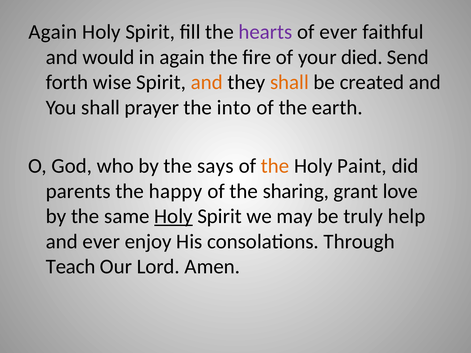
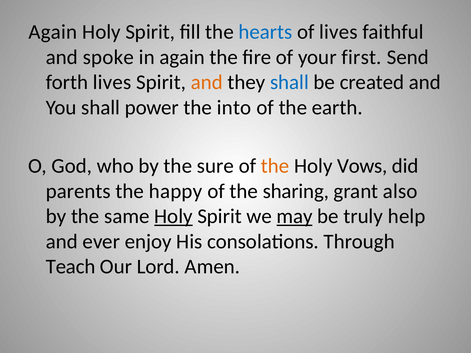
hearts colour: purple -> blue (265, 32)
of ever: ever -> lives (339, 32)
would: would -> spoke (108, 57)
died: died -> first (362, 57)
forth wise: wise -> lives (112, 82)
shall colour: orange -> blue (289, 82)
prayer: prayer -> power (152, 108)
says: says -> sure (215, 166)
Paint: Paint -> Vows (362, 166)
love: love -> also (400, 191)
may underline: none -> present (295, 217)
